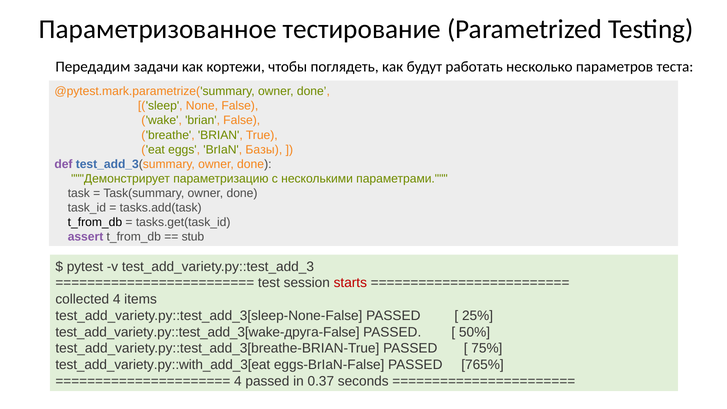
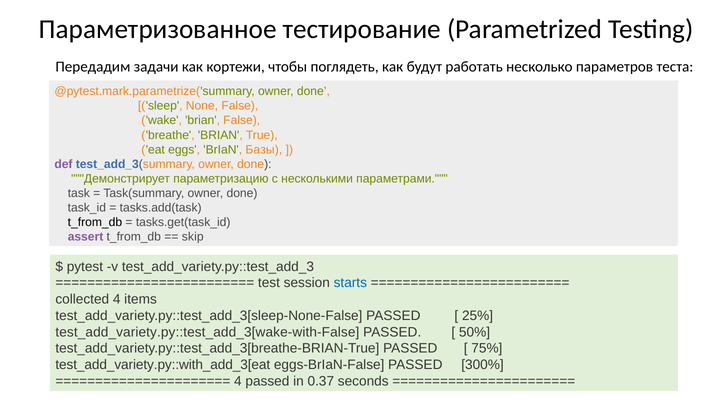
stub: stub -> skip (193, 237)
starts colour: red -> blue (350, 283)
test_add_variety.py::test_add_3[wake-друга-False: test_add_variety.py::test_add_3[wake-друга-False -> test_add_variety.py::test_add_3[wake-with-False (207, 332)
765%: 765% -> 300% (483, 365)
